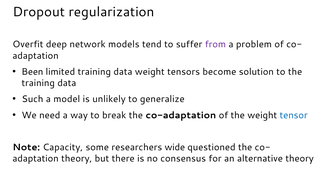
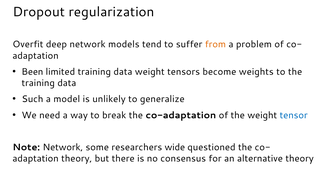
from colour: purple -> orange (215, 44)
solution: solution -> weights (256, 72)
Note Capacity: Capacity -> Network (63, 147)
